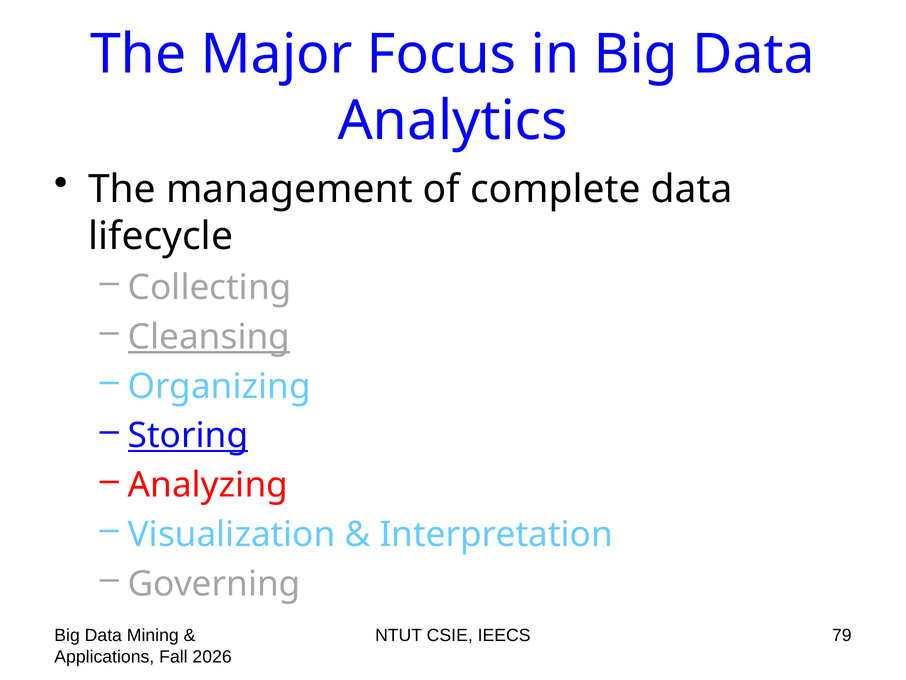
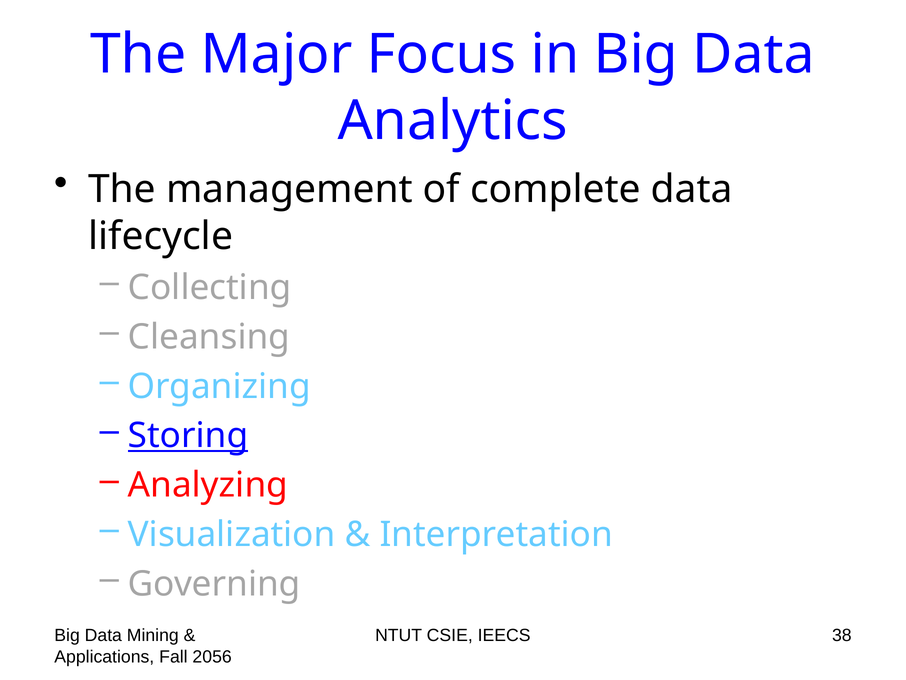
Cleansing underline: present -> none (209, 337)
79: 79 -> 38 (842, 635)
2026: 2026 -> 2056 (212, 656)
